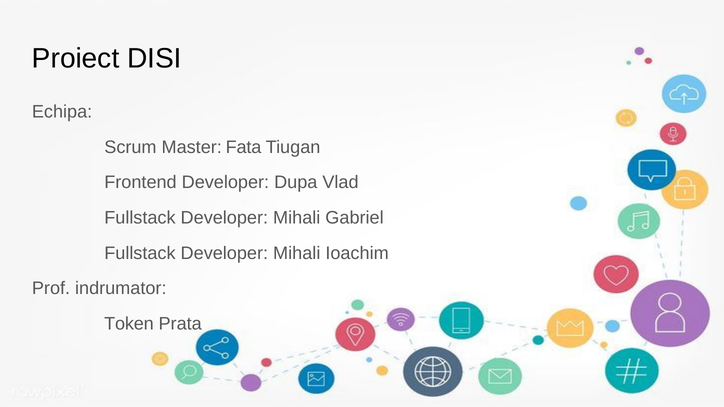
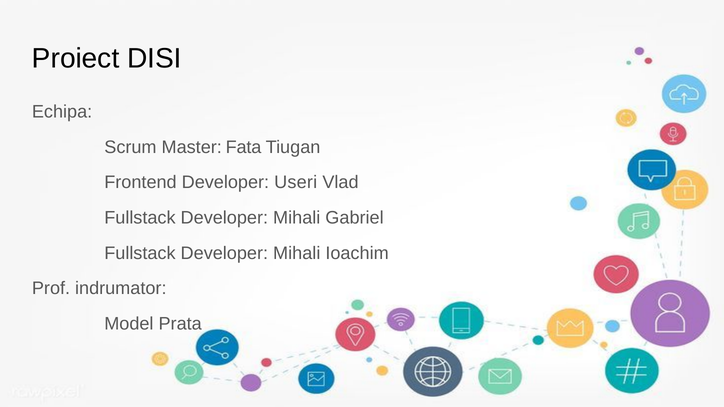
Dupa: Dupa -> Useri (296, 183)
Token: Token -> Model (129, 324)
